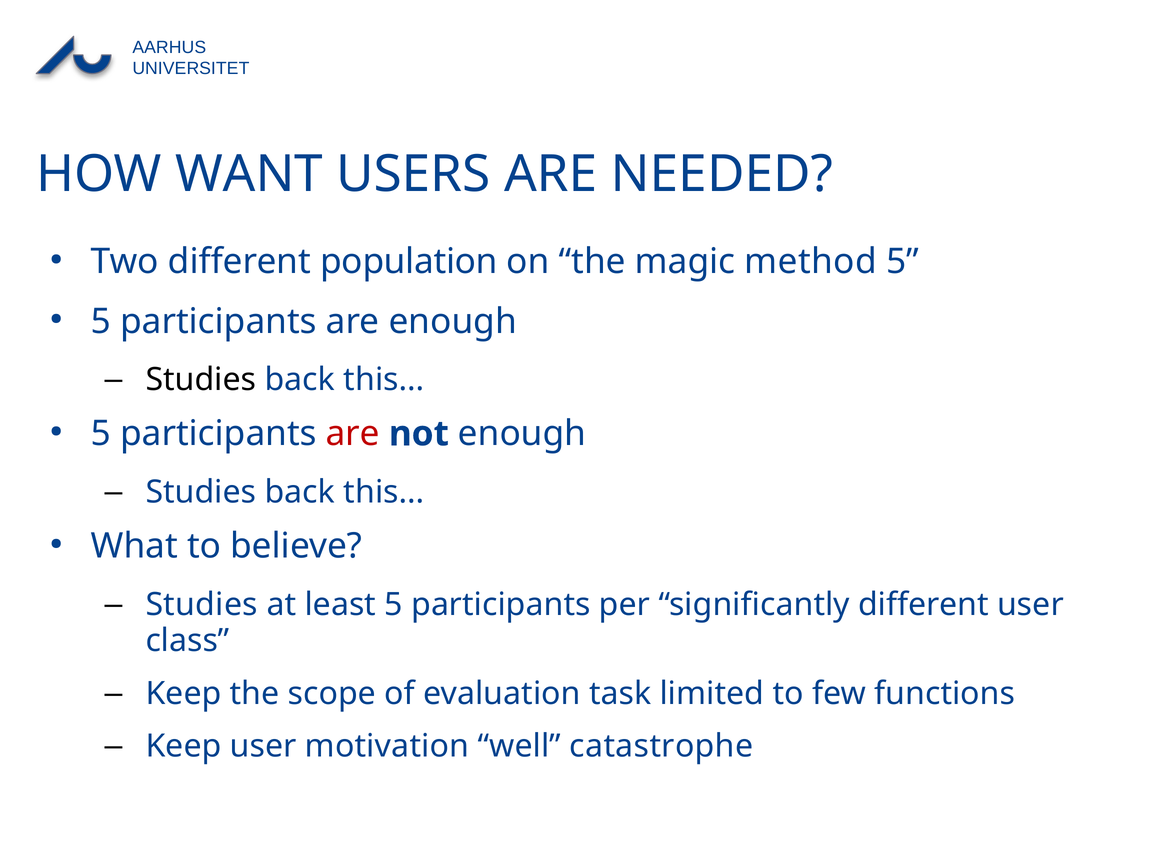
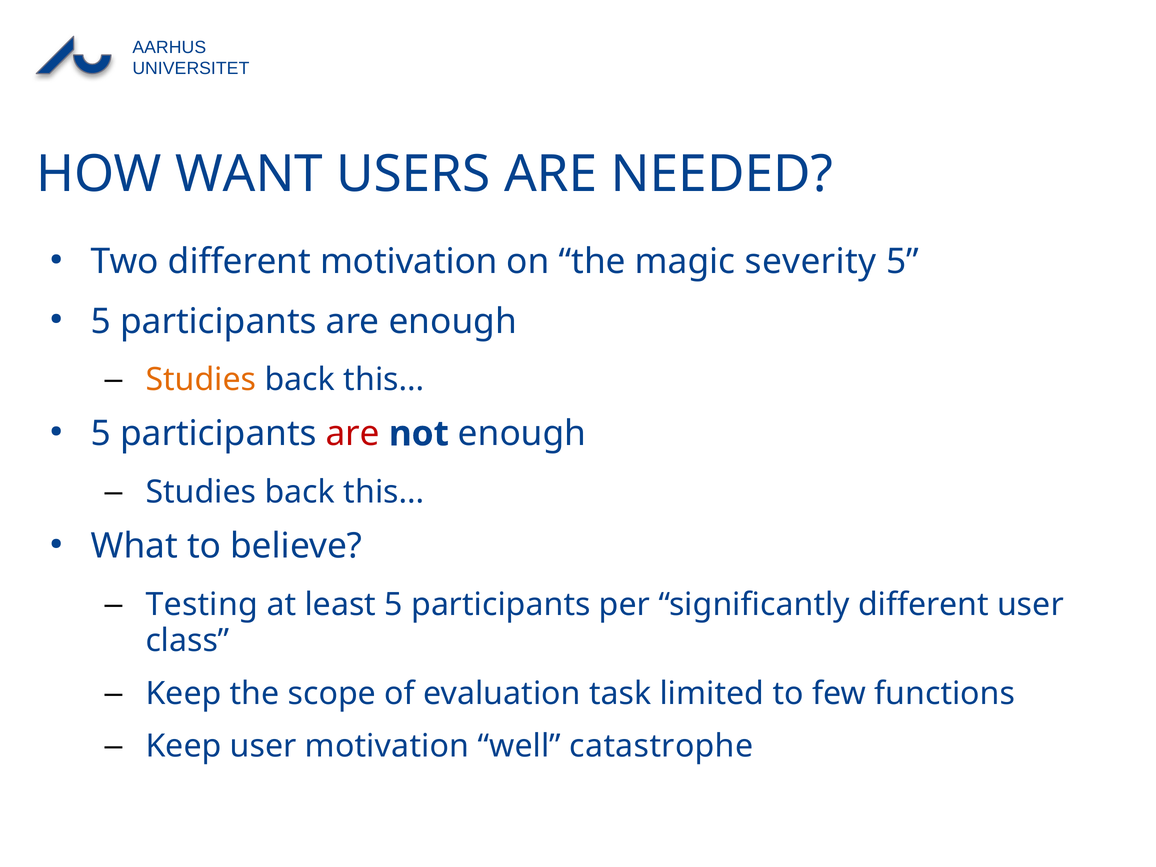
different population: population -> motivation (409, 262)
method: method -> severity (811, 262)
Studies colour: black -> orange (201, 380)
Studies: Studies -> Testing (202, 605)
